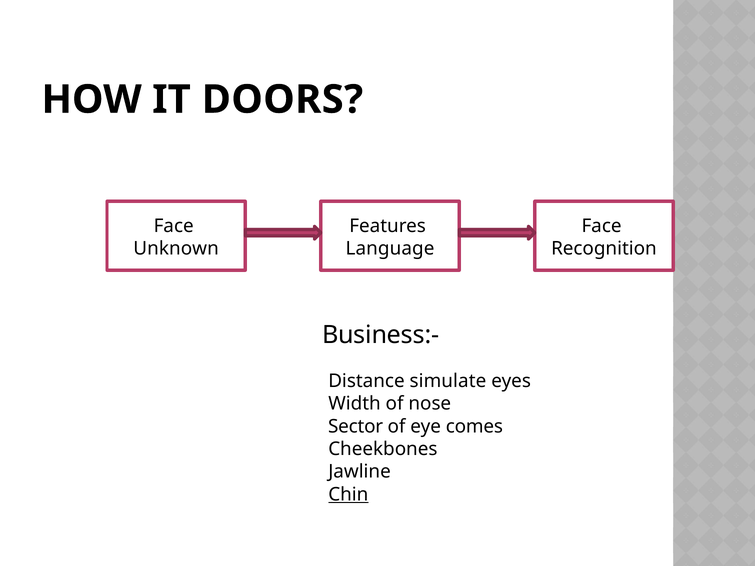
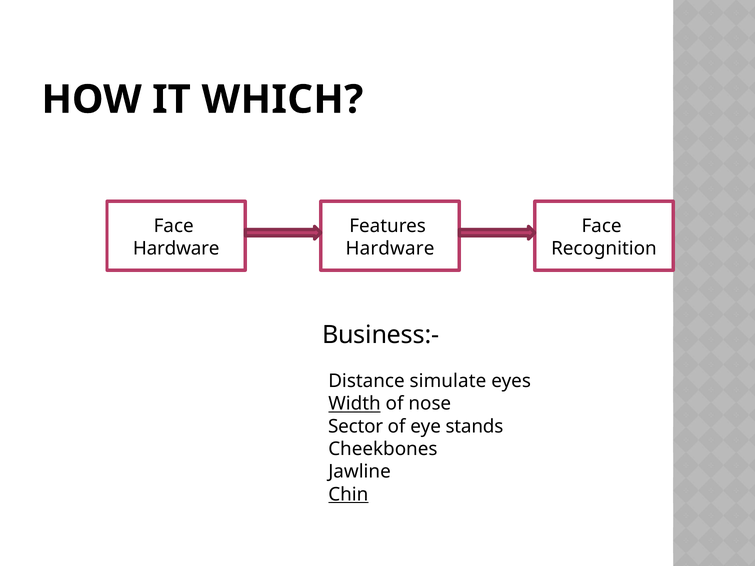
DOORS: DOORS -> WHICH (282, 100)
Unknown: Unknown -> Hardware (176, 249)
Language: Language -> Hardware (390, 249)
Width underline: none -> present (355, 404)
comes: comes -> stands (474, 427)
